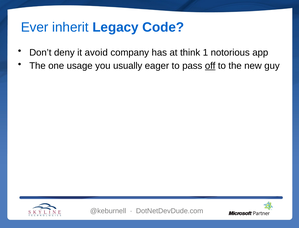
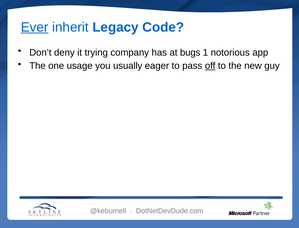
Ever underline: none -> present (35, 27)
avoid: avoid -> trying (96, 53)
think: think -> bugs (190, 53)
